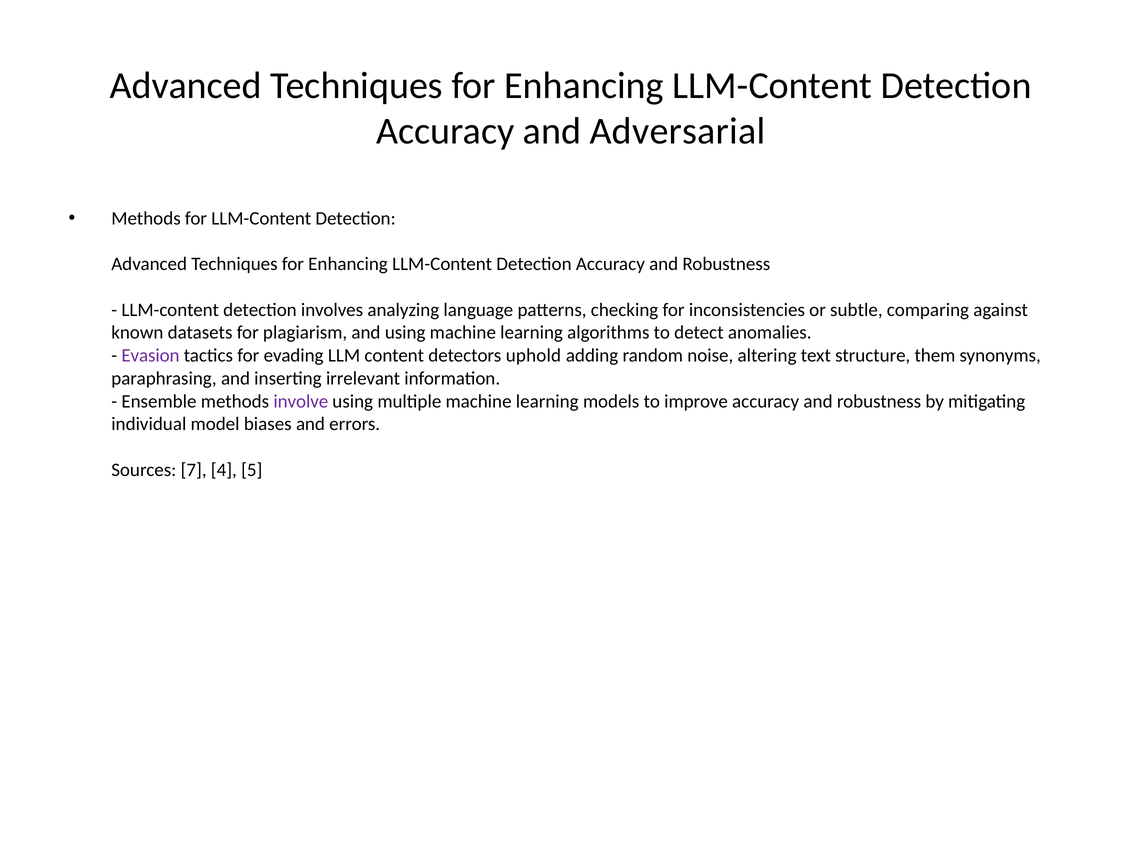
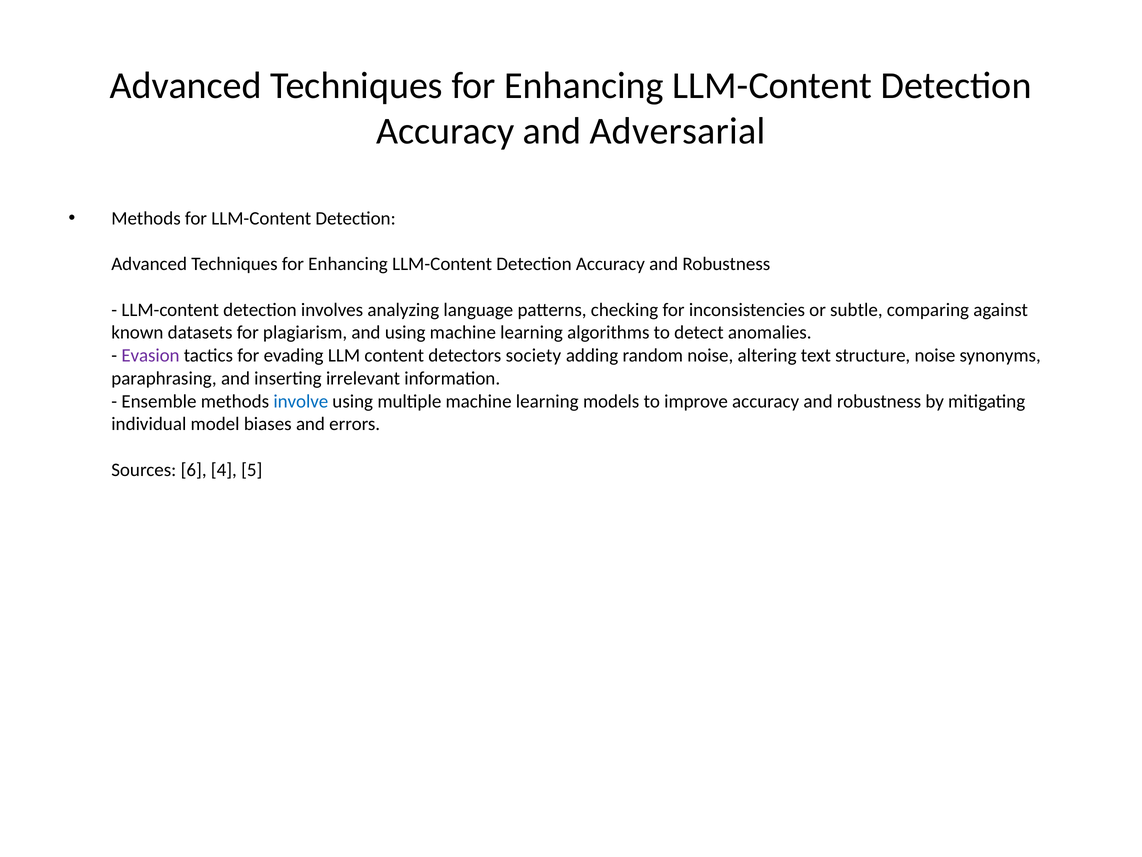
uphold: uphold -> society (533, 355)
structure them: them -> noise (935, 355)
involve colour: purple -> blue (301, 401)
7: 7 -> 6 (194, 470)
